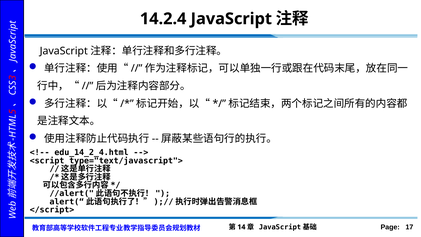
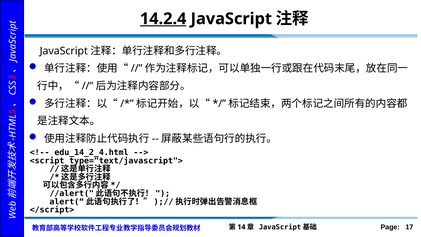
14.2.4 underline: none -> present (163, 19)
